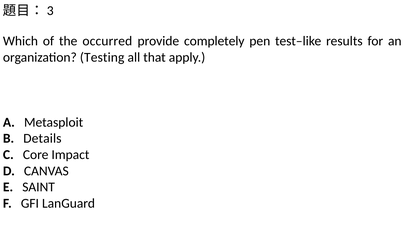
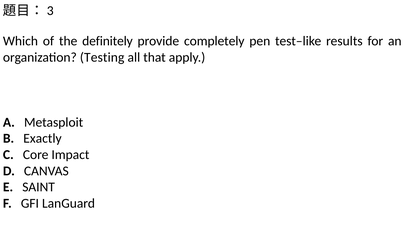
occurred: occurred -> definitely (107, 41)
Details: Details -> Exactly (42, 138)
